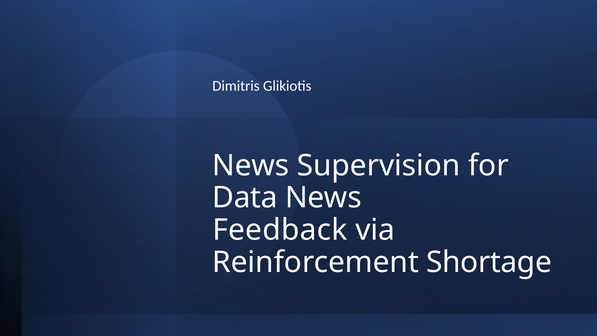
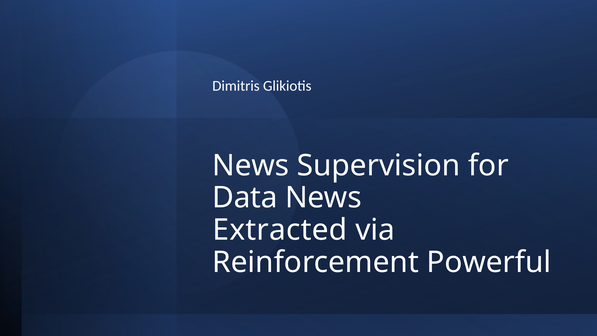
Feedback: Feedback -> Extracted (280, 230)
Shortage: Shortage -> Powerful (489, 262)
